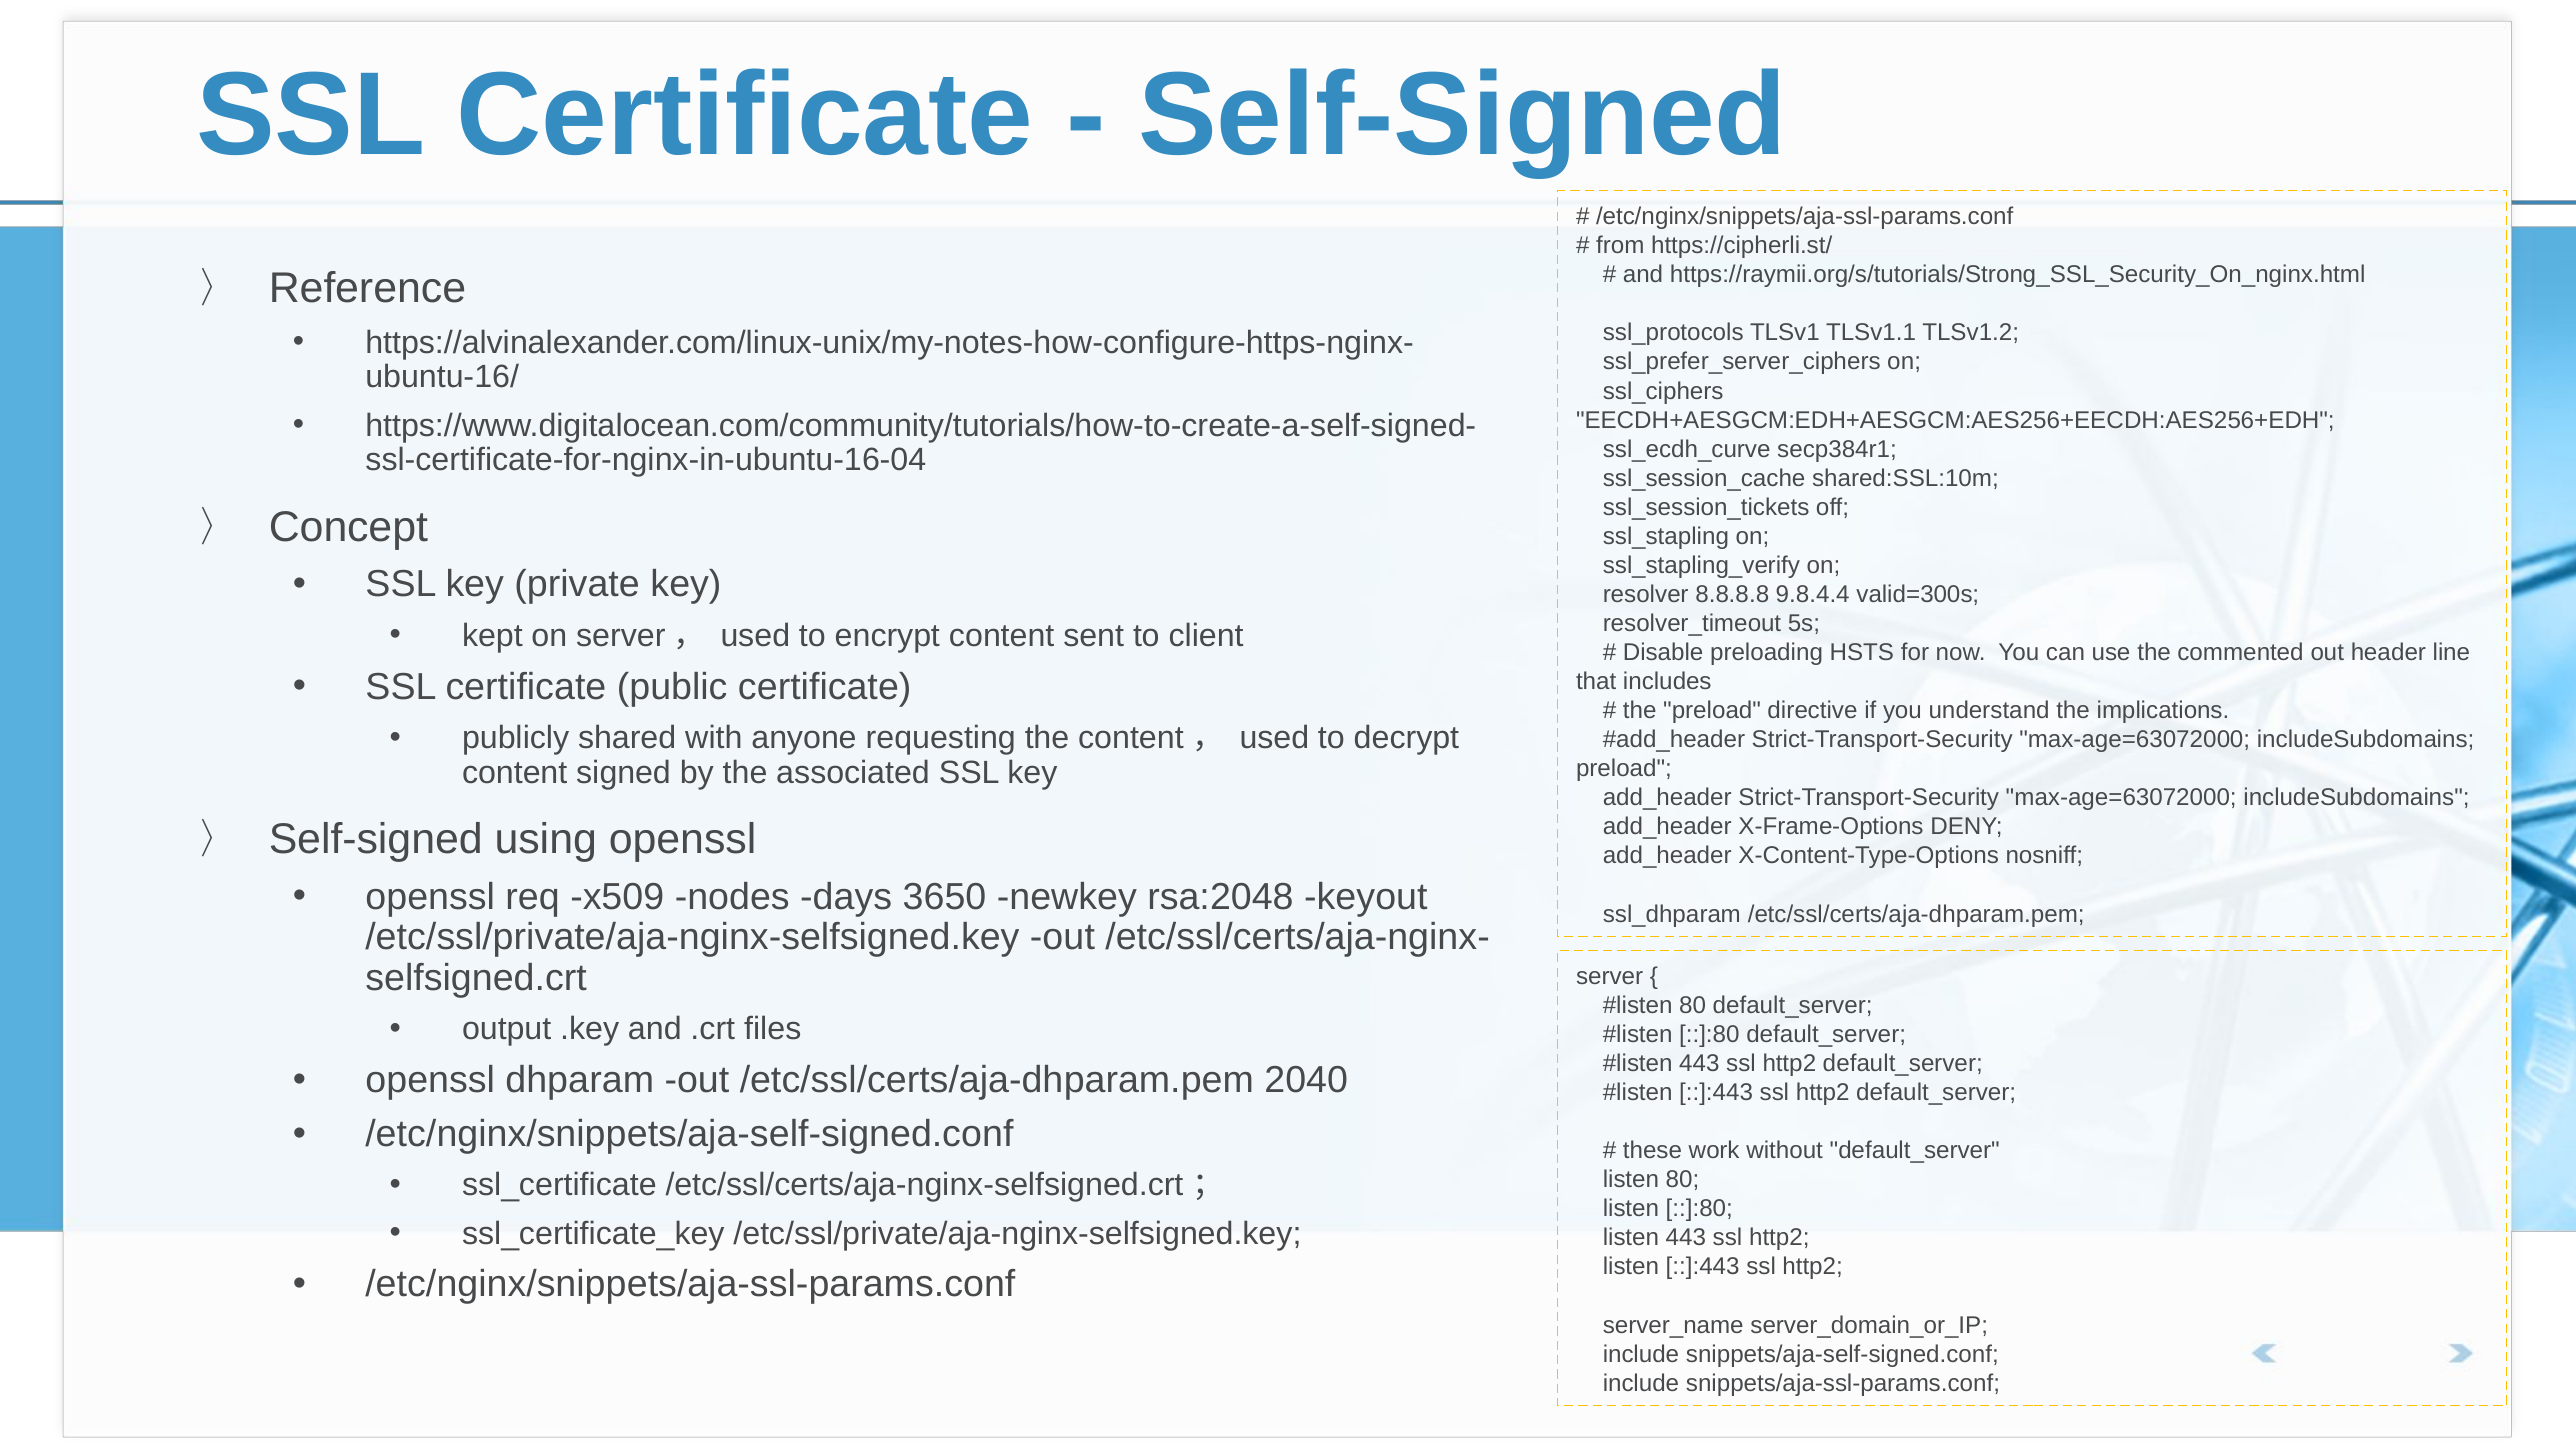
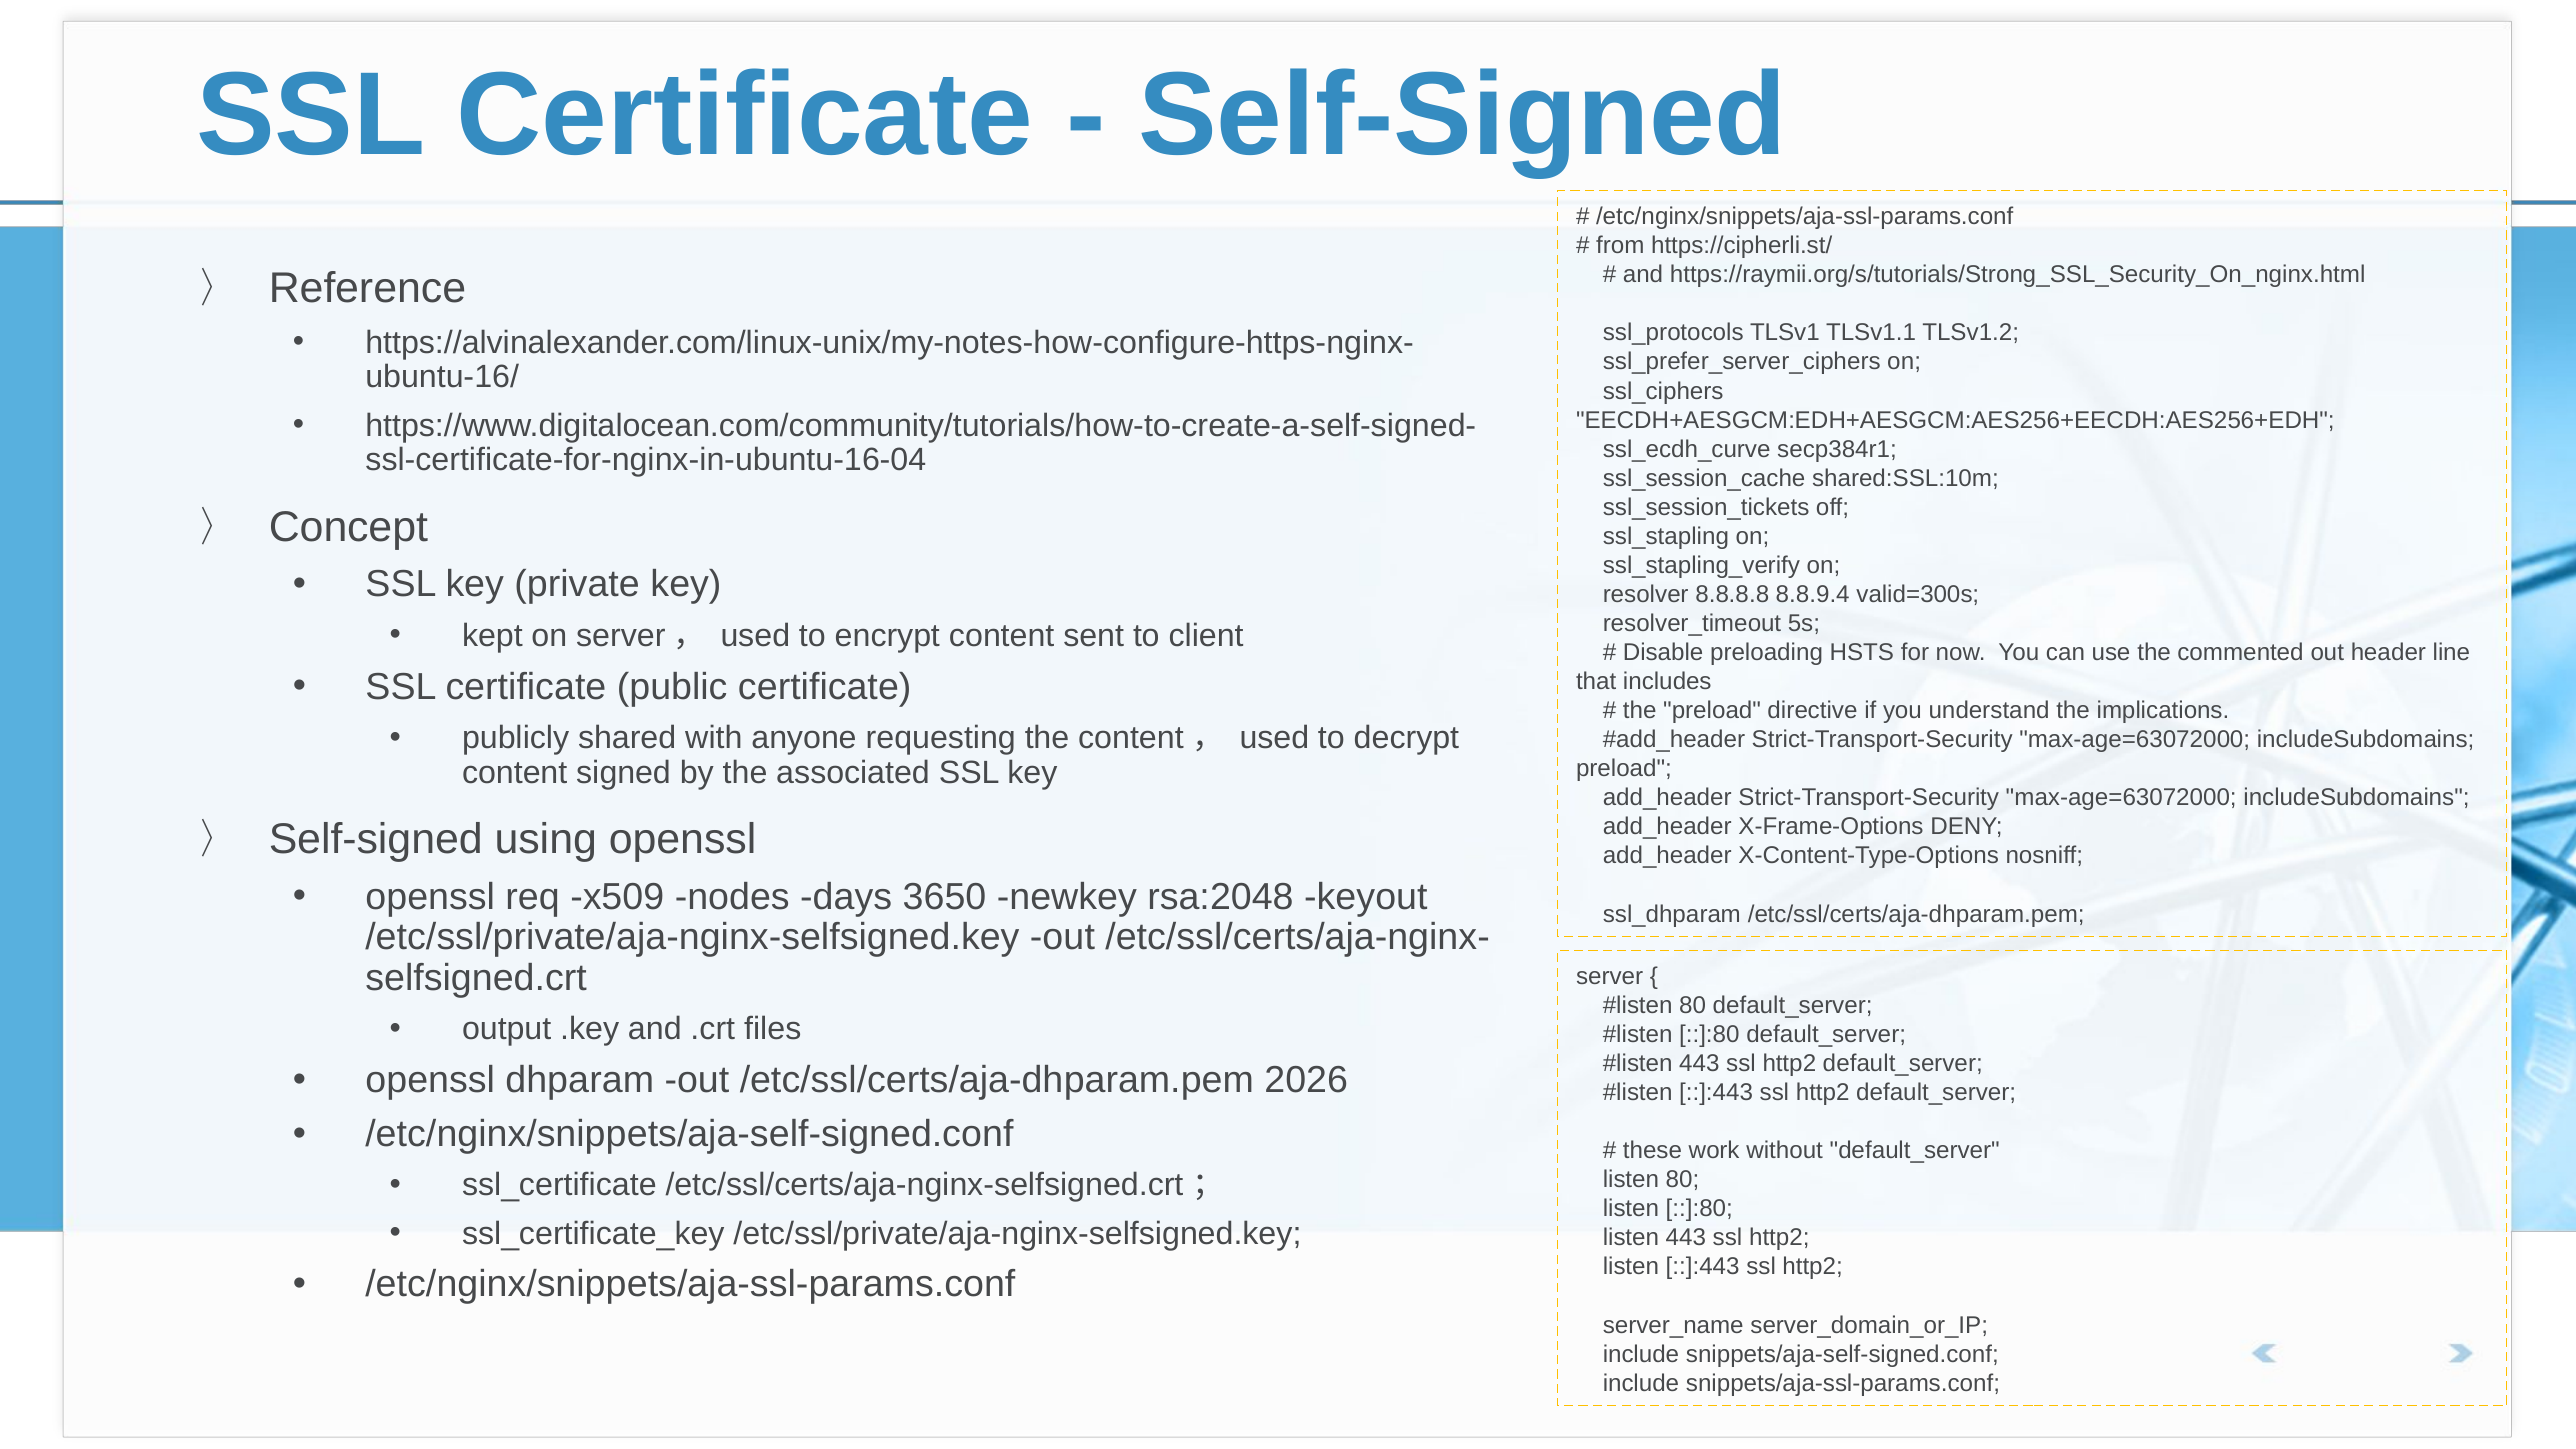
9.8.4.4: 9.8.4.4 -> 8.8.9.4 (1813, 594)
2040: 2040 -> 2026 (1306, 1080)
